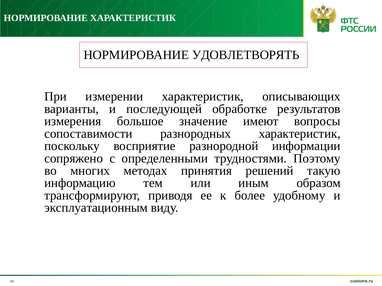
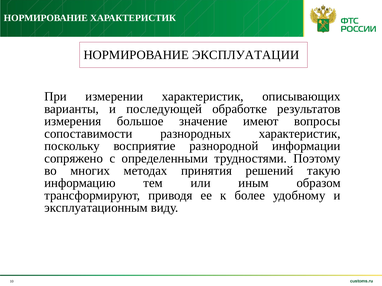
УДОВЛЕТВОРЯТЬ: УДОВЛЕТВОРЯТЬ -> ЭКСПЛУАТАЦИИ (246, 55)
